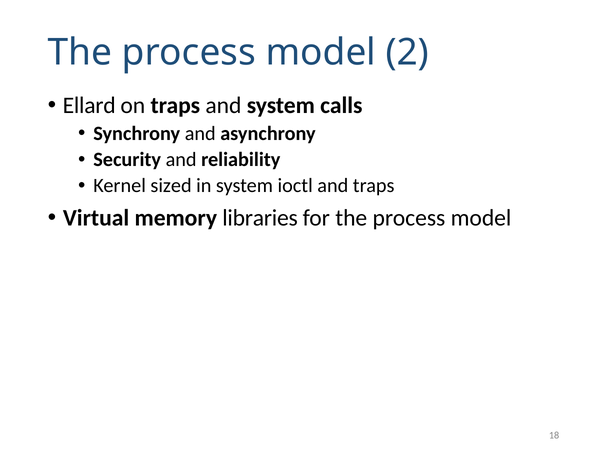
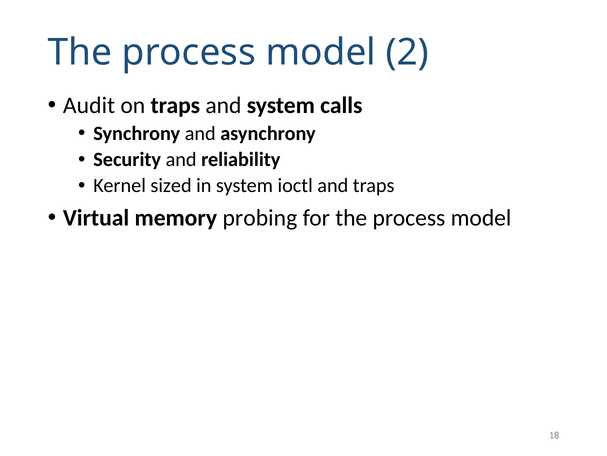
Ellard: Ellard -> Audit (89, 105)
libraries: libraries -> probing (260, 218)
